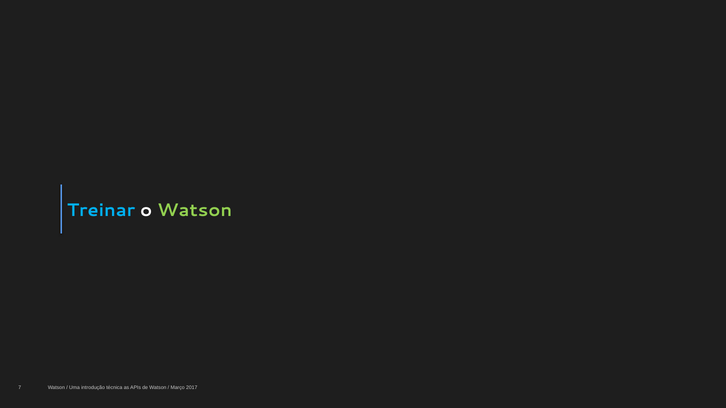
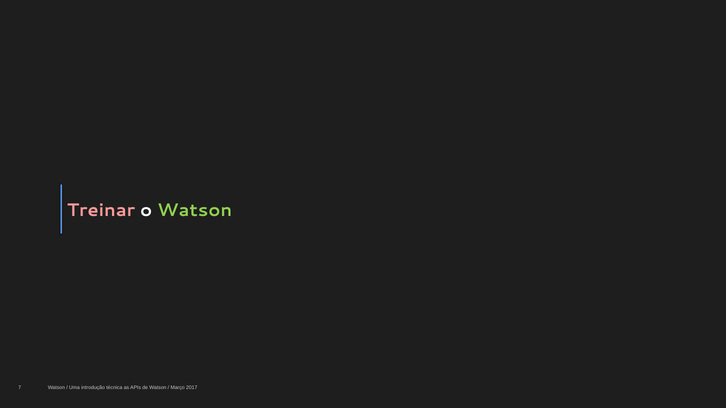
Treinar colour: light blue -> pink (101, 211)
